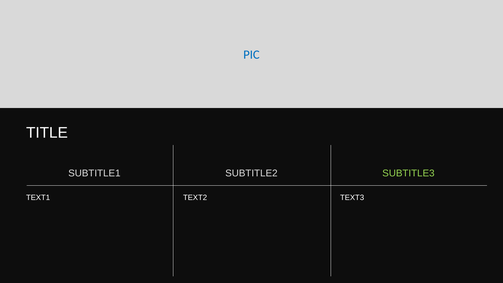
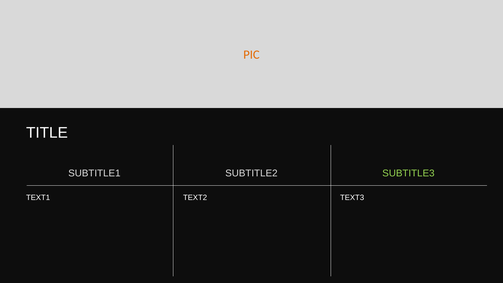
PIC colour: blue -> orange (251, 55)
